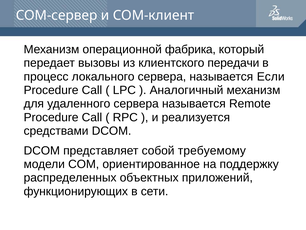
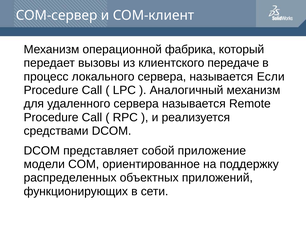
передачи: передачи -> передаче (233, 63)
требуемому: требуемому -> приложение (212, 150)
